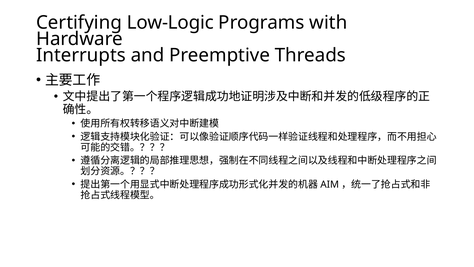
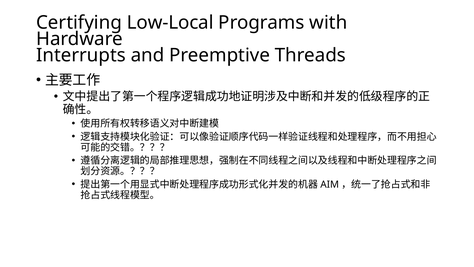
Low-Logic: Low-Logic -> Low-Local (170, 23)
